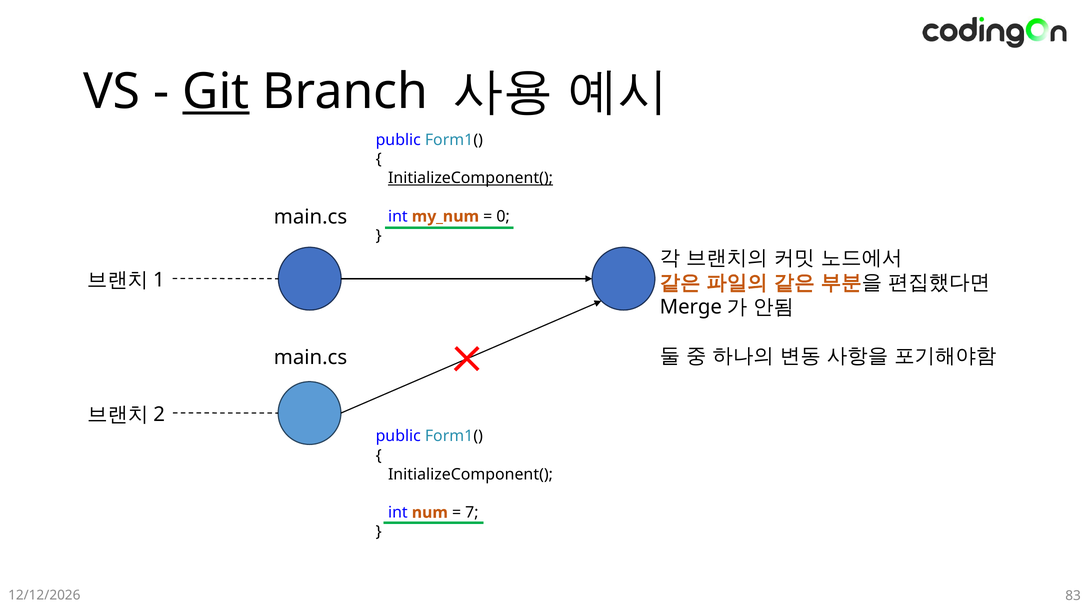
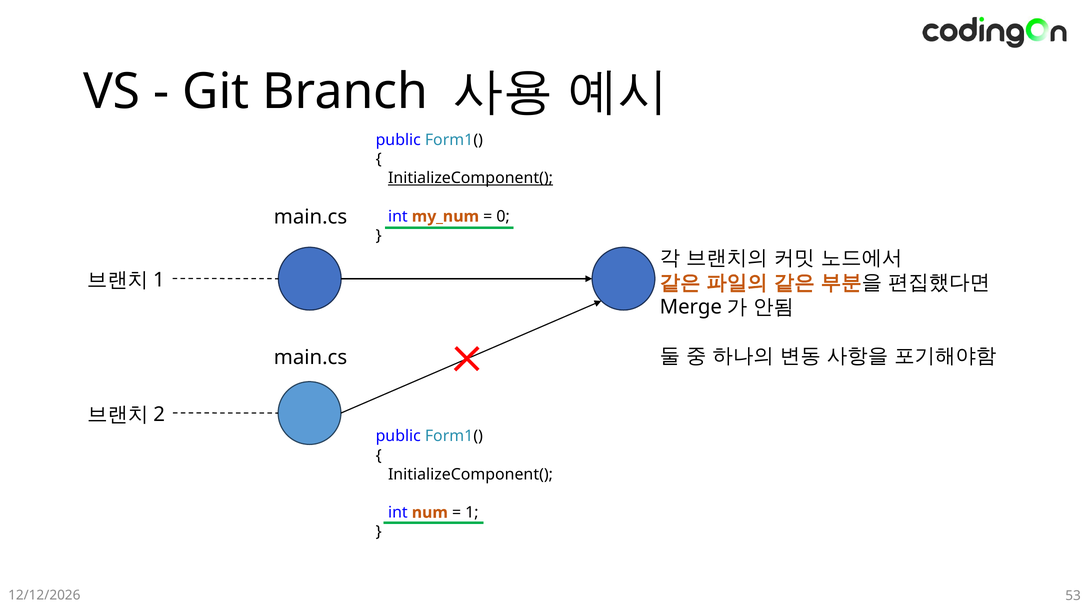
Git underline: present -> none (216, 91)
7: 7 -> 1 (472, 512)
83: 83 -> 53 (1073, 595)
